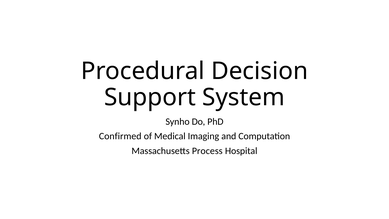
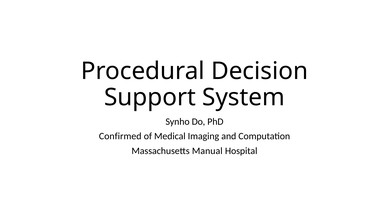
Process: Process -> Manual (207, 151)
